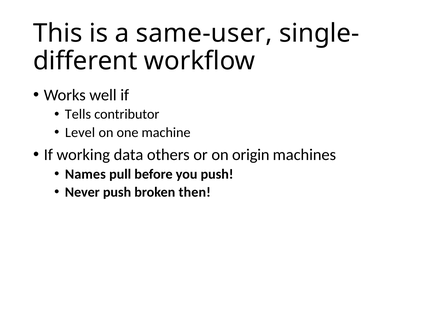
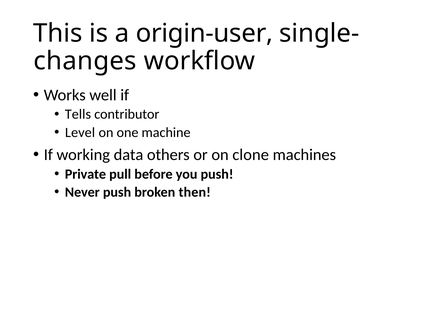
same-user: same-user -> origin-user (204, 33)
different: different -> changes (85, 61)
origin: origin -> clone (251, 155)
Names: Names -> Private (85, 174)
